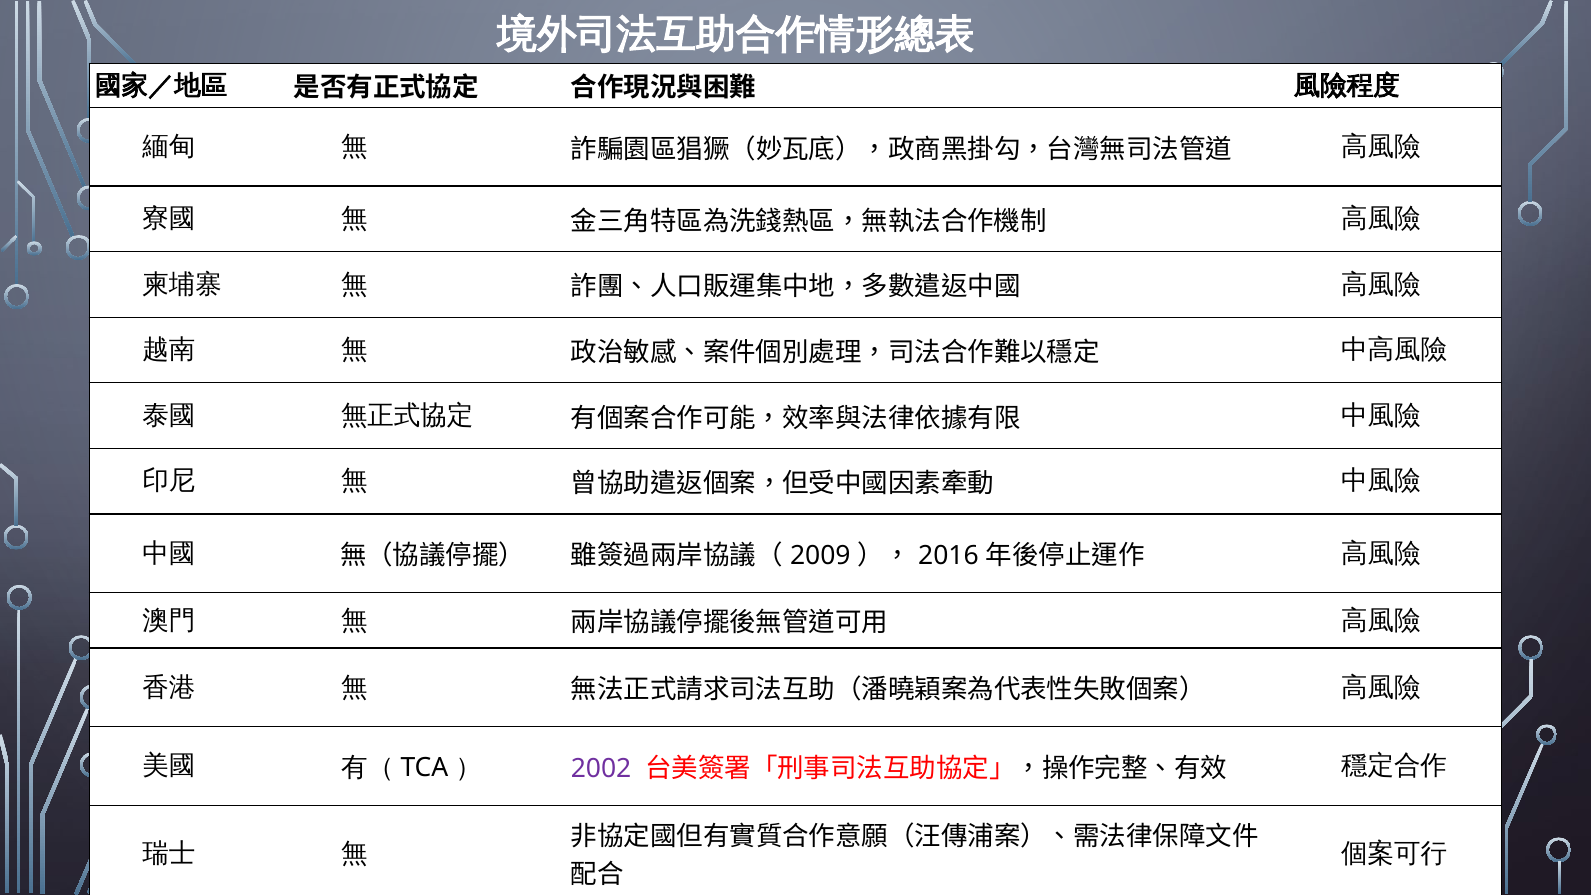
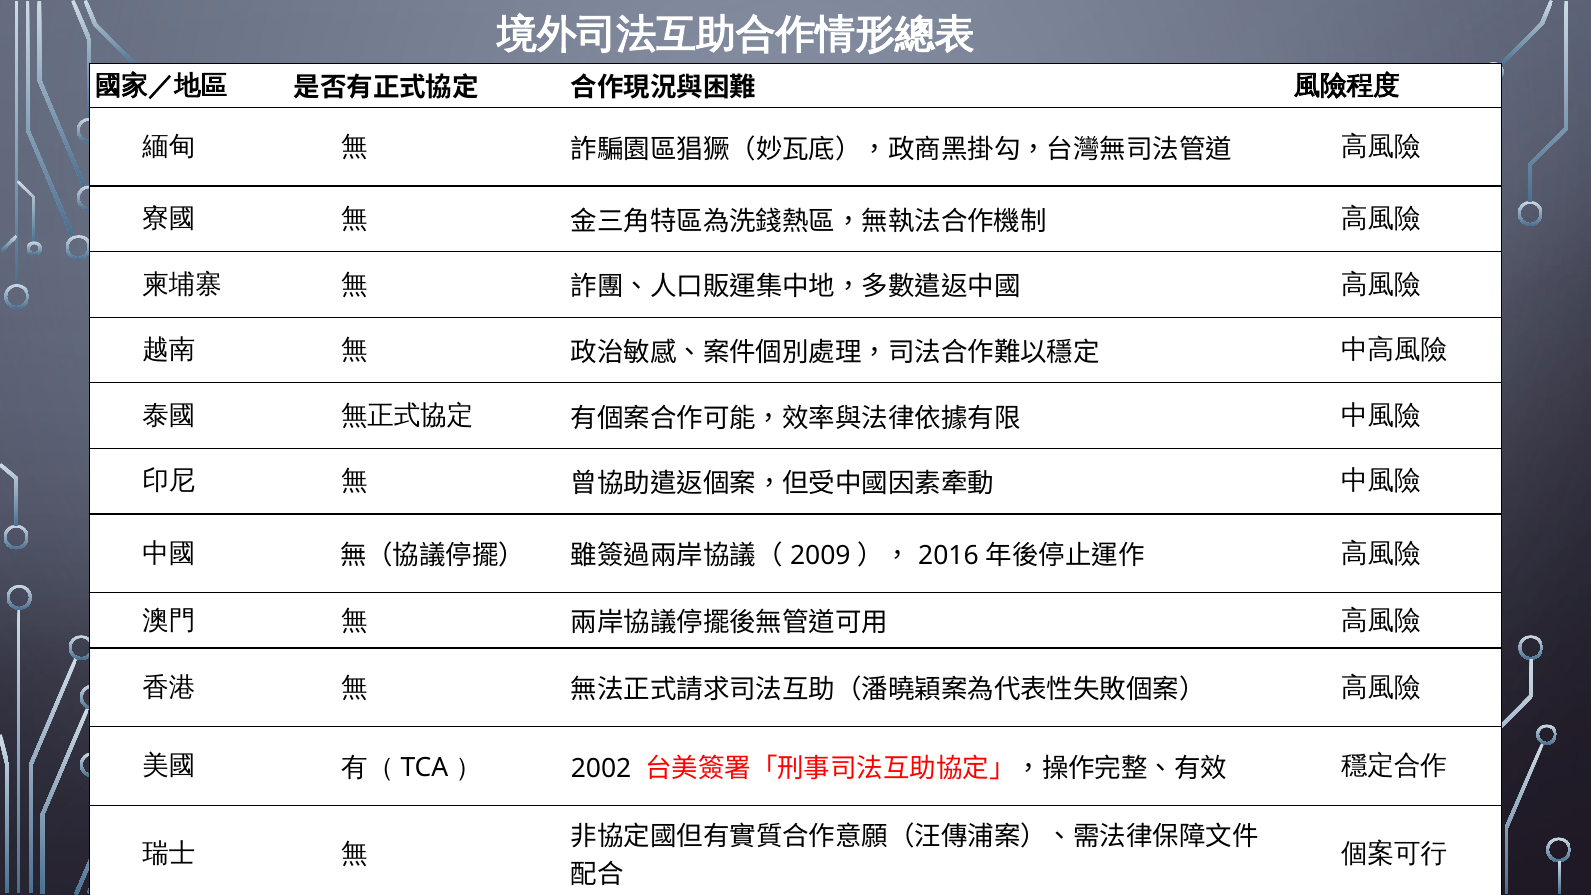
2002 colour: purple -> black (601, 769)
